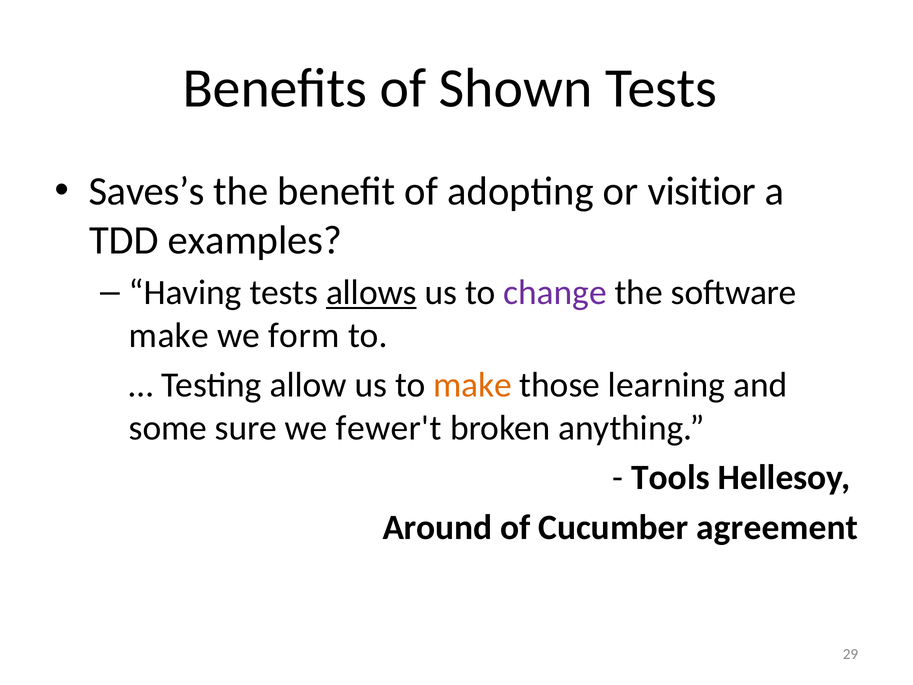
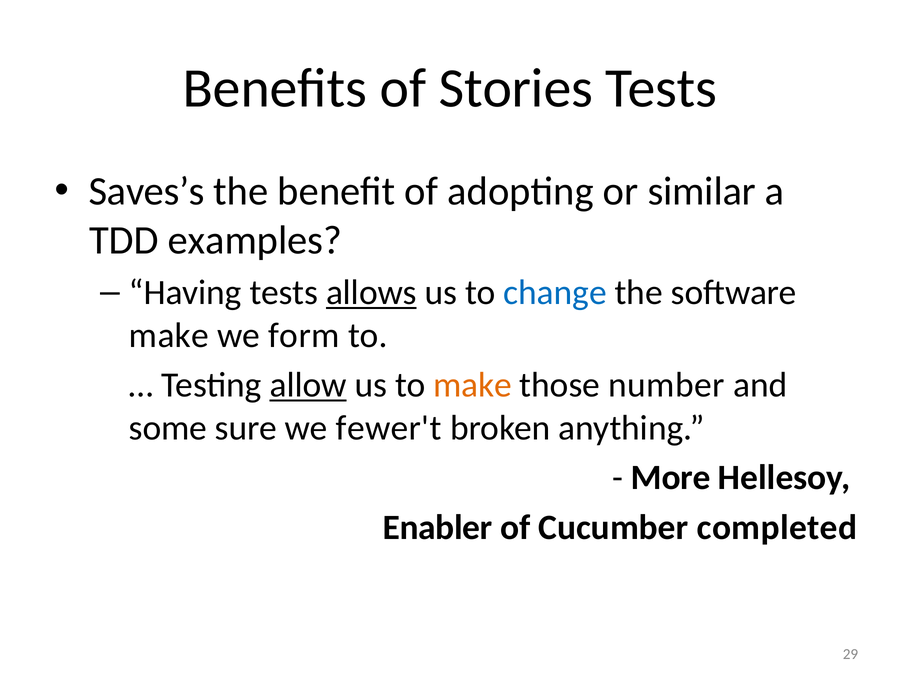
Shown: Shown -> Stories (516, 88)
visitior: visitior -> similar (702, 192)
change colour: purple -> blue (555, 293)
allow underline: none -> present (308, 385)
learning: learning -> number (666, 385)
Tools: Tools -> More (671, 477)
Around: Around -> Enabler (438, 527)
agreement: agreement -> completed (777, 527)
